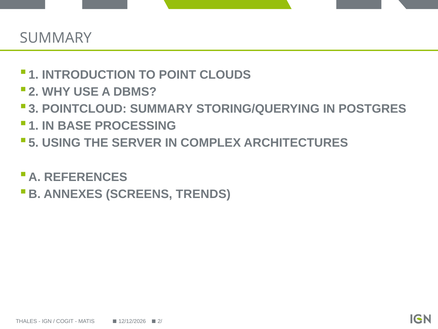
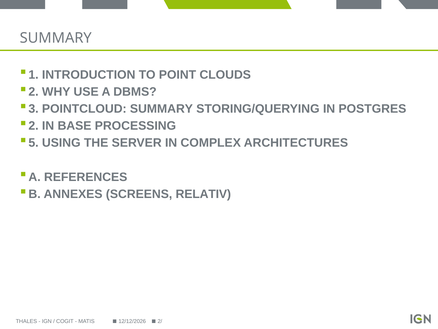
1: 1 -> 2 (34, 126)
TRENDS: TRENDS -> RELATIV (203, 194)
